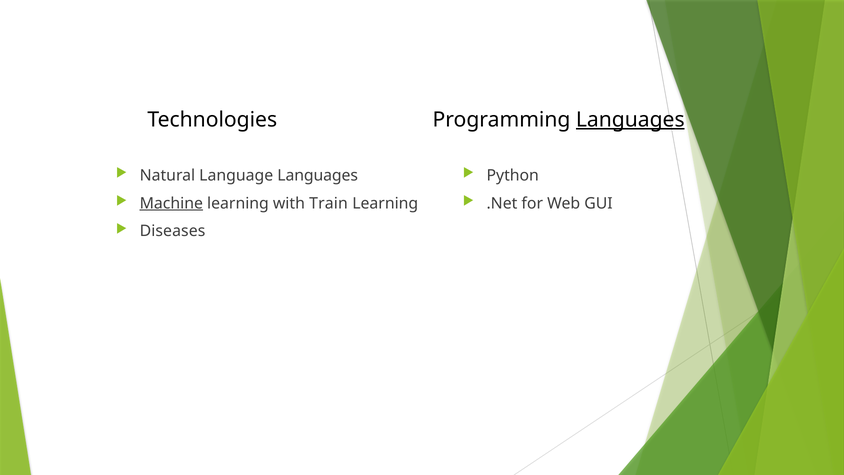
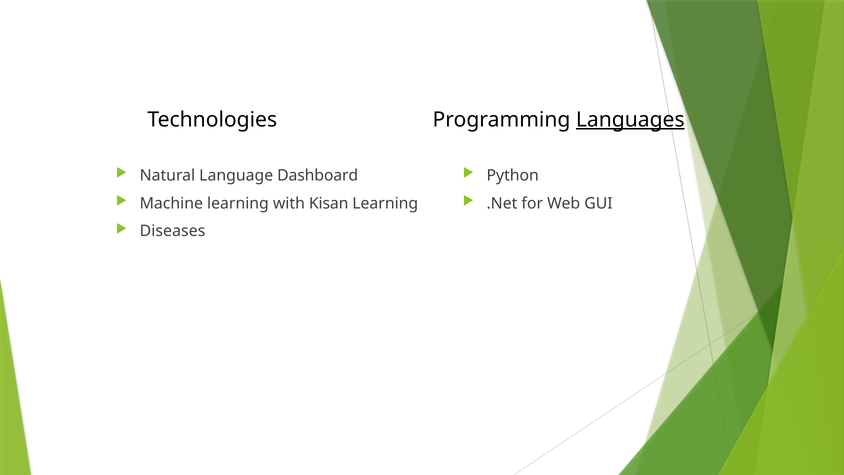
Language Languages: Languages -> Dashboard (318, 175)
Machine underline: present -> none (171, 203)
Train: Train -> Kisan (329, 203)
